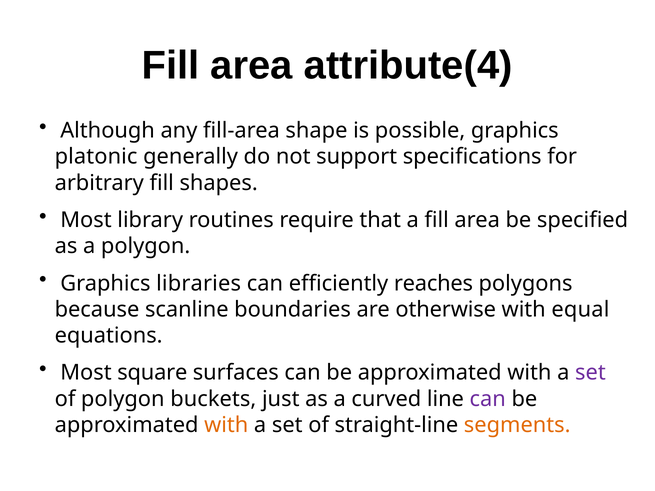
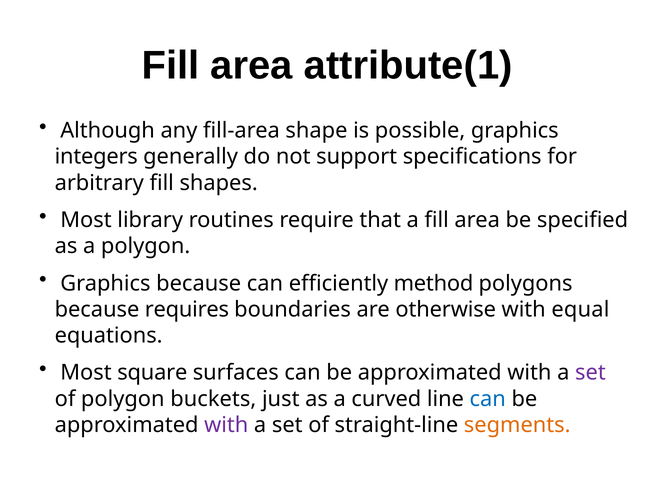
attribute(4: attribute(4 -> attribute(1 (408, 66)
platonic: platonic -> integers (96, 157)
Graphics libraries: libraries -> because (199, 283)
reaches: reaches -> method (433, 283)
scanline: scanline -> requires (187, 310)
can colour: purple -> blue (488, 399)
with colour: orange -> purple (226, 425)
